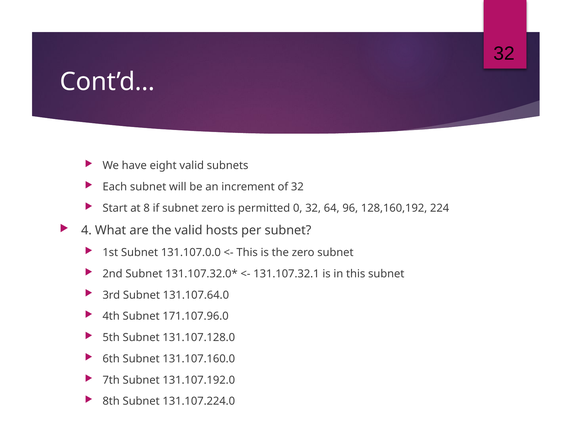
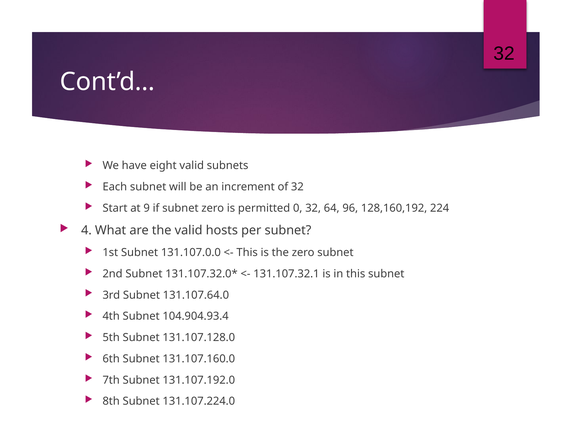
8: 8 -> 9 (147, 208)
171.107.96.0: 171.107.96.0 -> 104.904.93.4 (196, 316)
